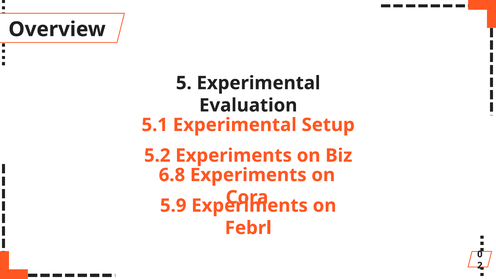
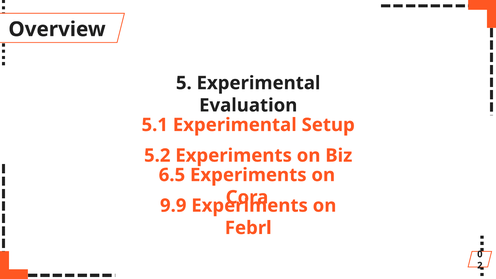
6.8: 6.8 -> 6.5 (172, 175)
5.9: 5.9 -> 9.9 (173, 206)
